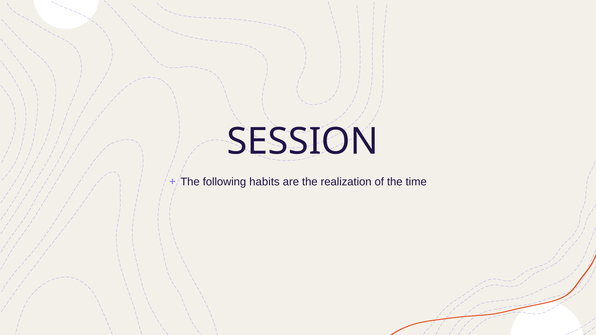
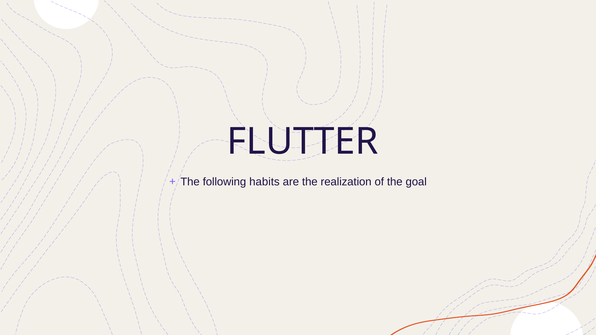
SESSION: SESSION -> FLUTTER (303, 142)
time: time -> goal (416, 182)
